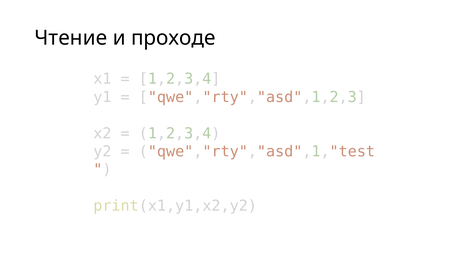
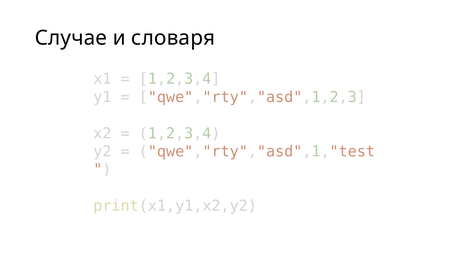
Чтение: Чтение -> Случае (71, 38)
проходе: проходе -> словаря (173, 38)
